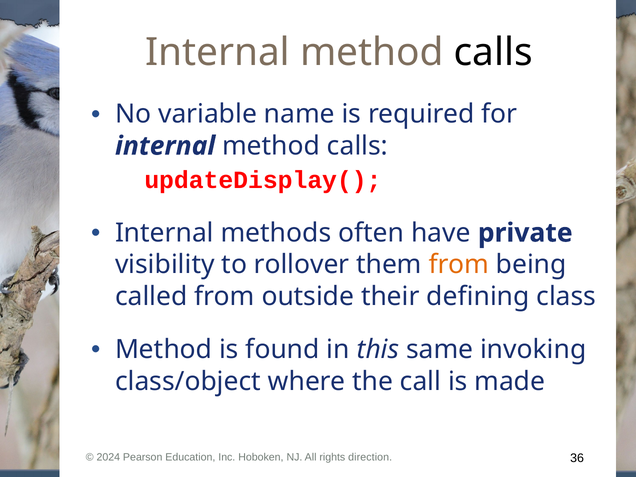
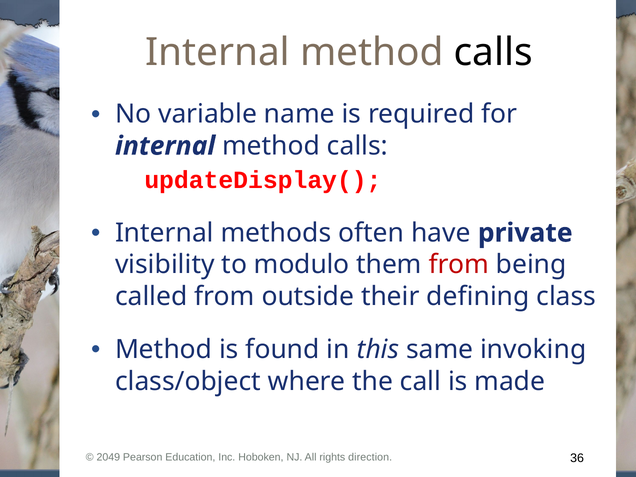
rollover: rollover -> modulo (302, 265)
from colour: orange -> red (459, 265)
2024: 2024 -> 2049 (108, 457)
